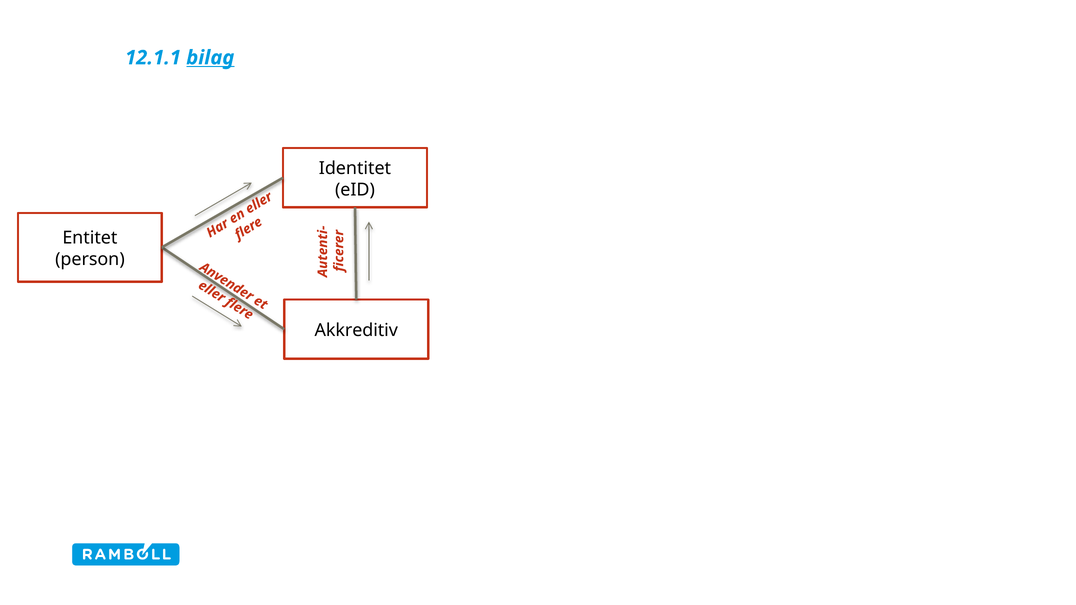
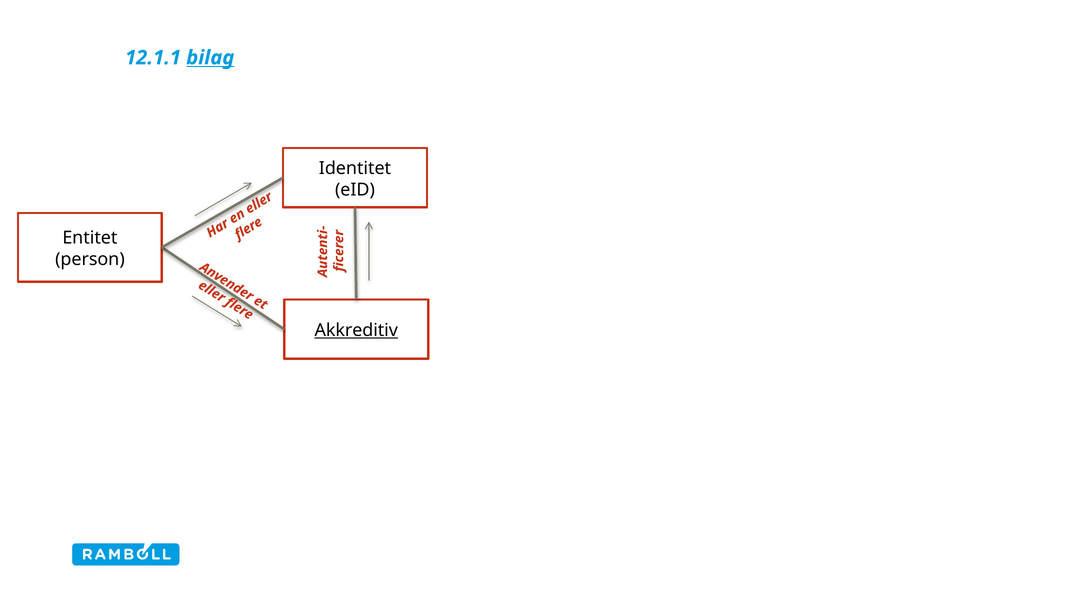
Akkreditiv underline: none -> present (356, 331)
